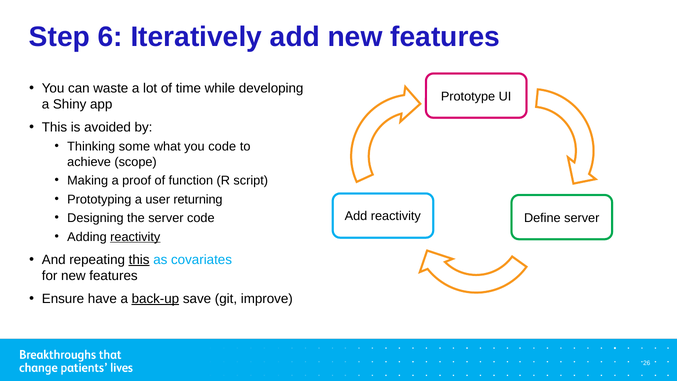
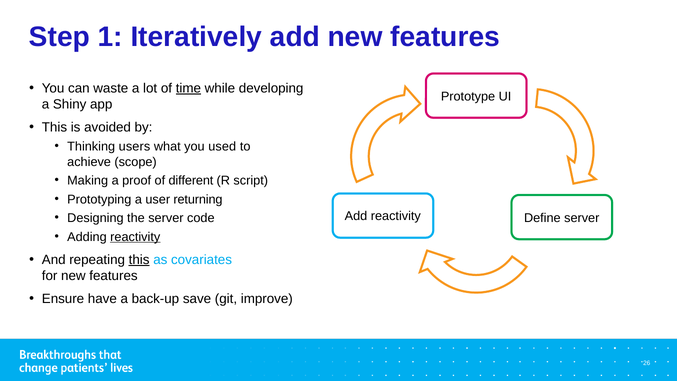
6: 6 -> 1 (110, 37)
time underline: none -> present (188, 88)
some: some -> users (134, 147)
you code: code -> used (222, 147)
function: function -> different (191, 180)
back-up underline: present -> none (155, 299)
